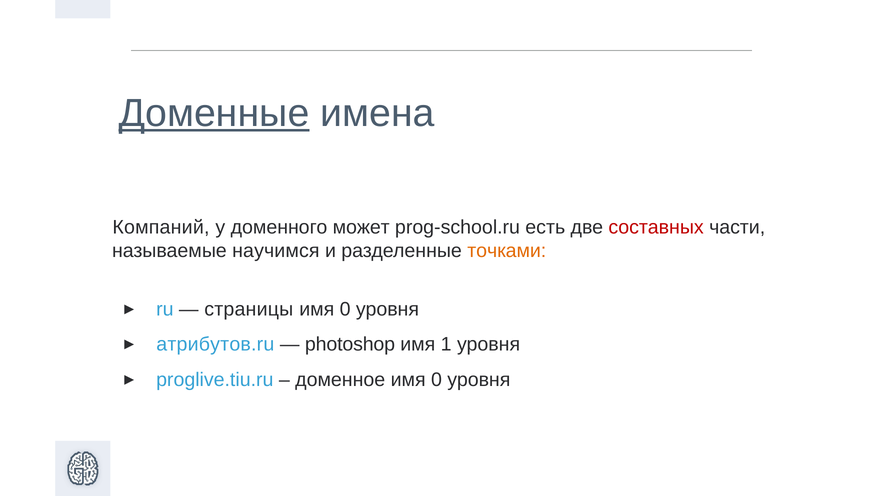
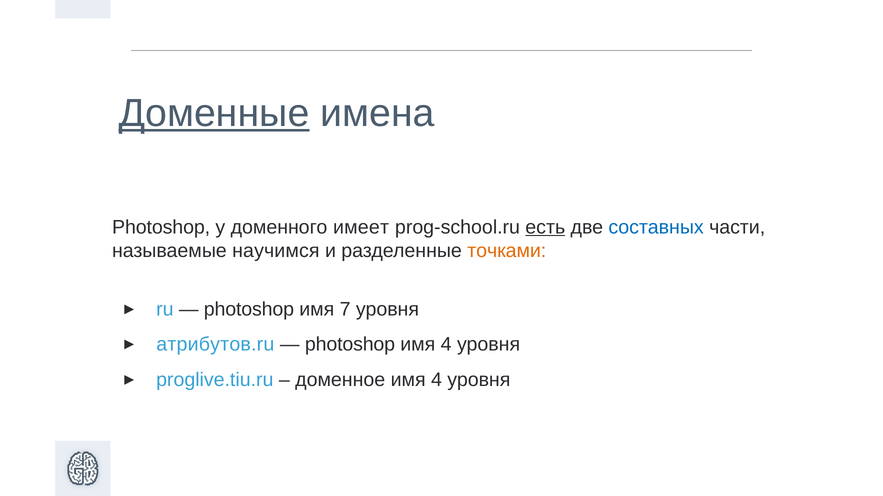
Компаний: Компаний -> Photoshop (161, 227)
может: может -> имеет (361, 227)
есть underline: none -> present (545, 227)
составных colour: red -> blue (656, 227)
страницы: страницы -> photoshop (249, 310)
0: 0 -> 7 (345, 310)
1: 1 -> 4 (446, 345)
доменное имя 0: 0 -> 4 (436, 380)
